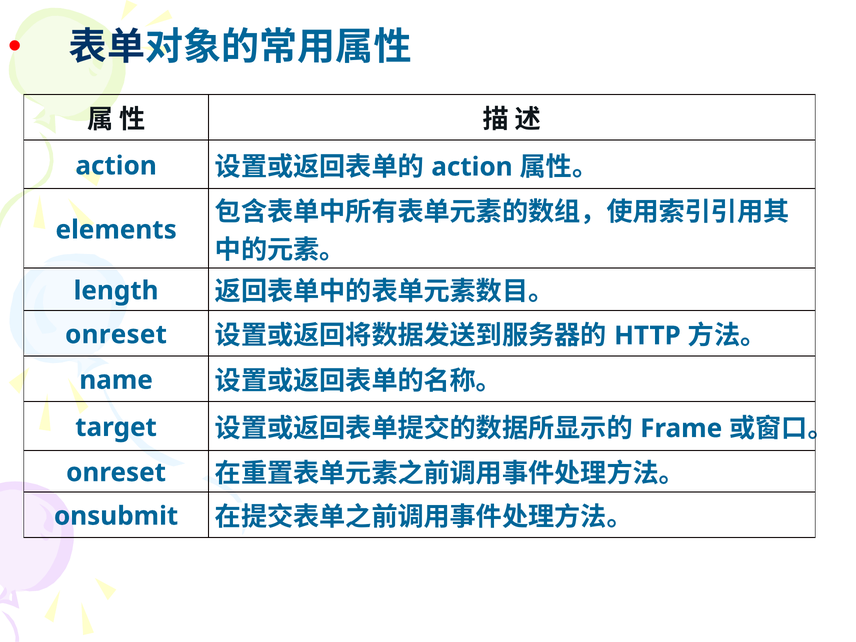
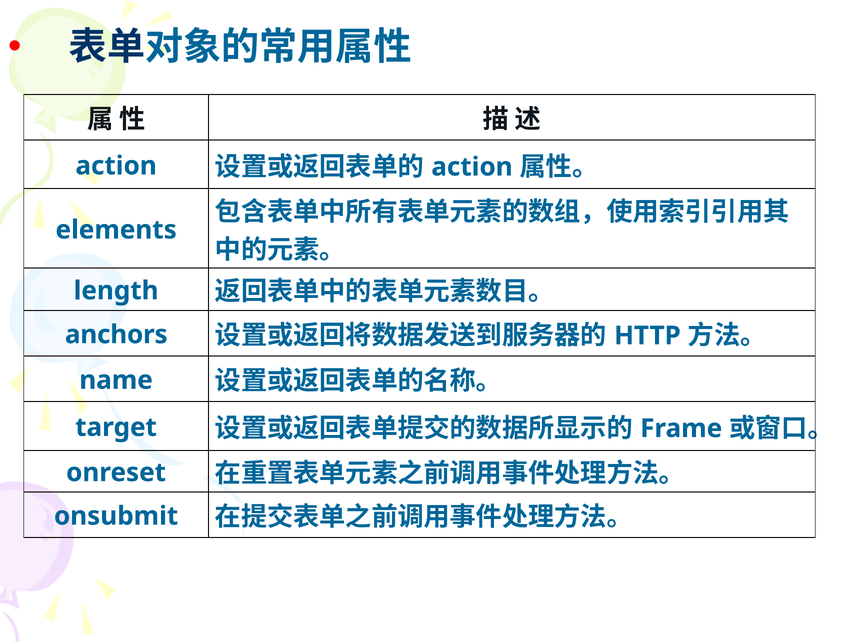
onreset: onreset -> anchors (116, 335)
